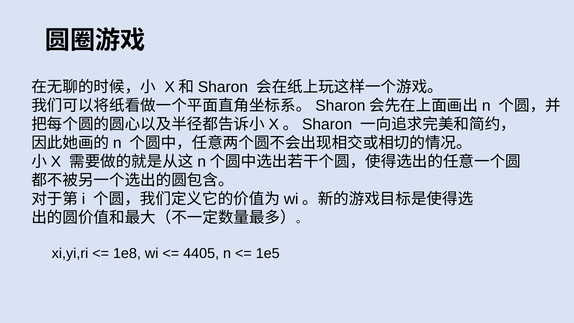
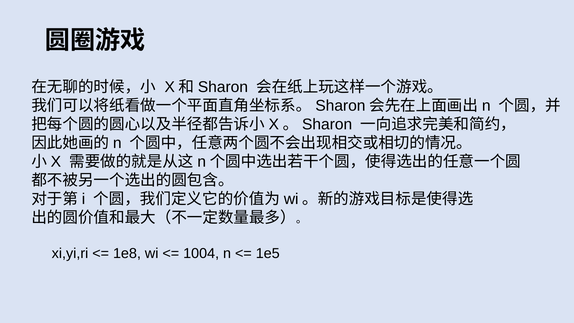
4405: 4405 -> 1004 (201, 253)
